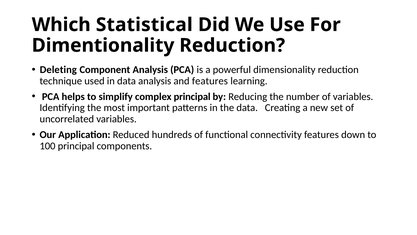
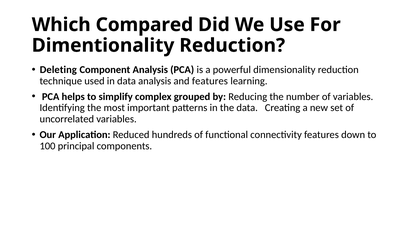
Statistical: Statistical -> Compared (144, 25)
complex principal: principal -> grouped (192, 96)
